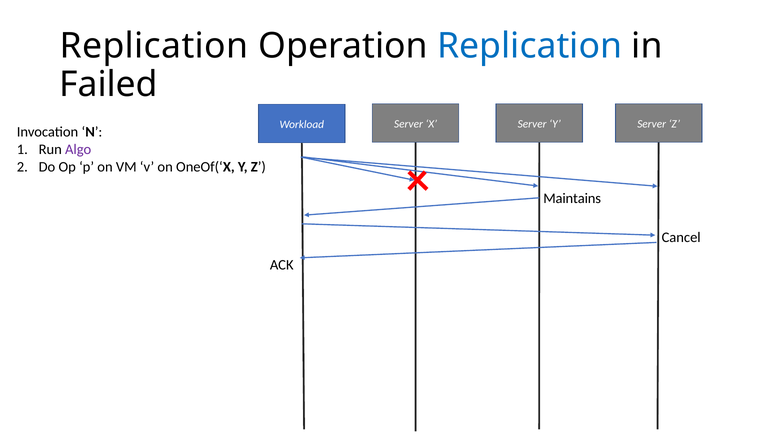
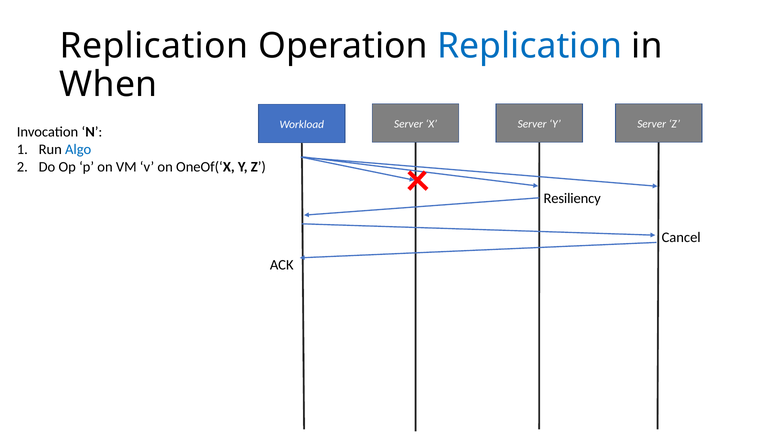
Failed: Failed -> When (108, 84)
Algo colour: purple -> blue (78, 149)
Maintains: Maintains -> Resiliency (572, 199)
